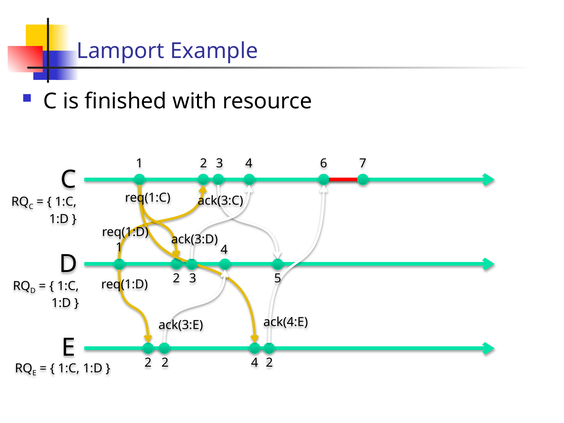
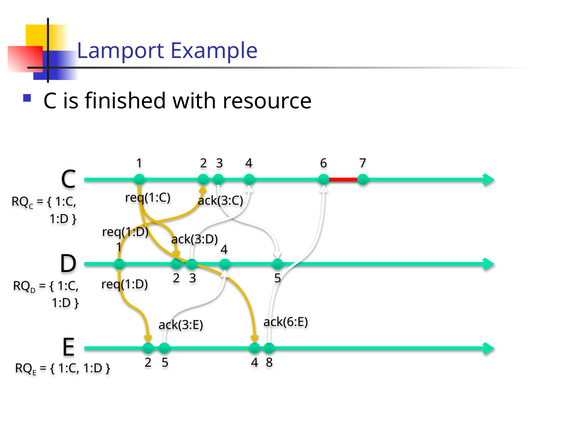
ack(4:E: ack(4:E -> ack(6:E (286, 322)
2: 2 -> 5 (165, 363)
2: 2 -> 8 (269, 363)
